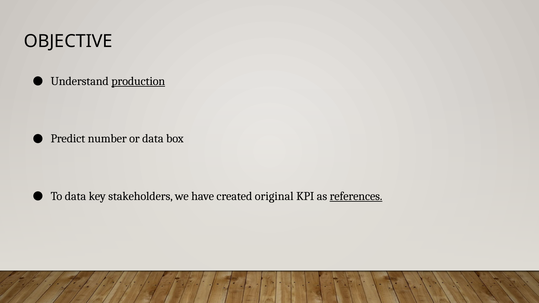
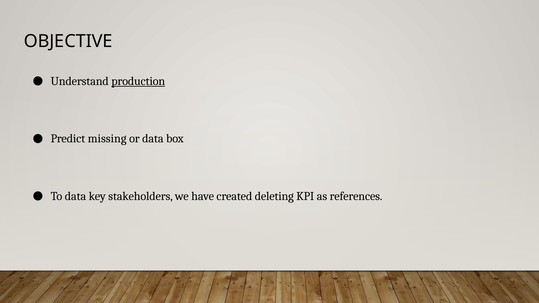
number: number -> missing (107, 139)
original: original -> deleting (274, 196)
references underline: present -> none (356, 196)
